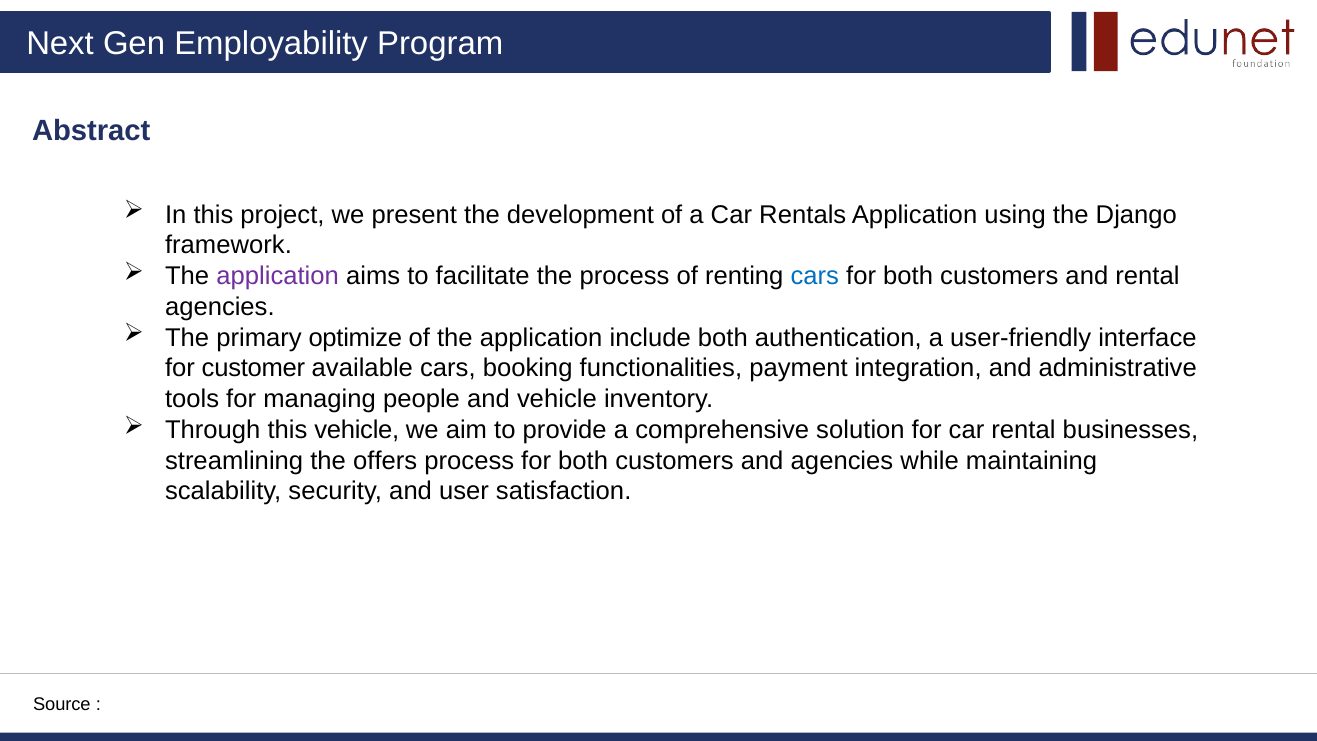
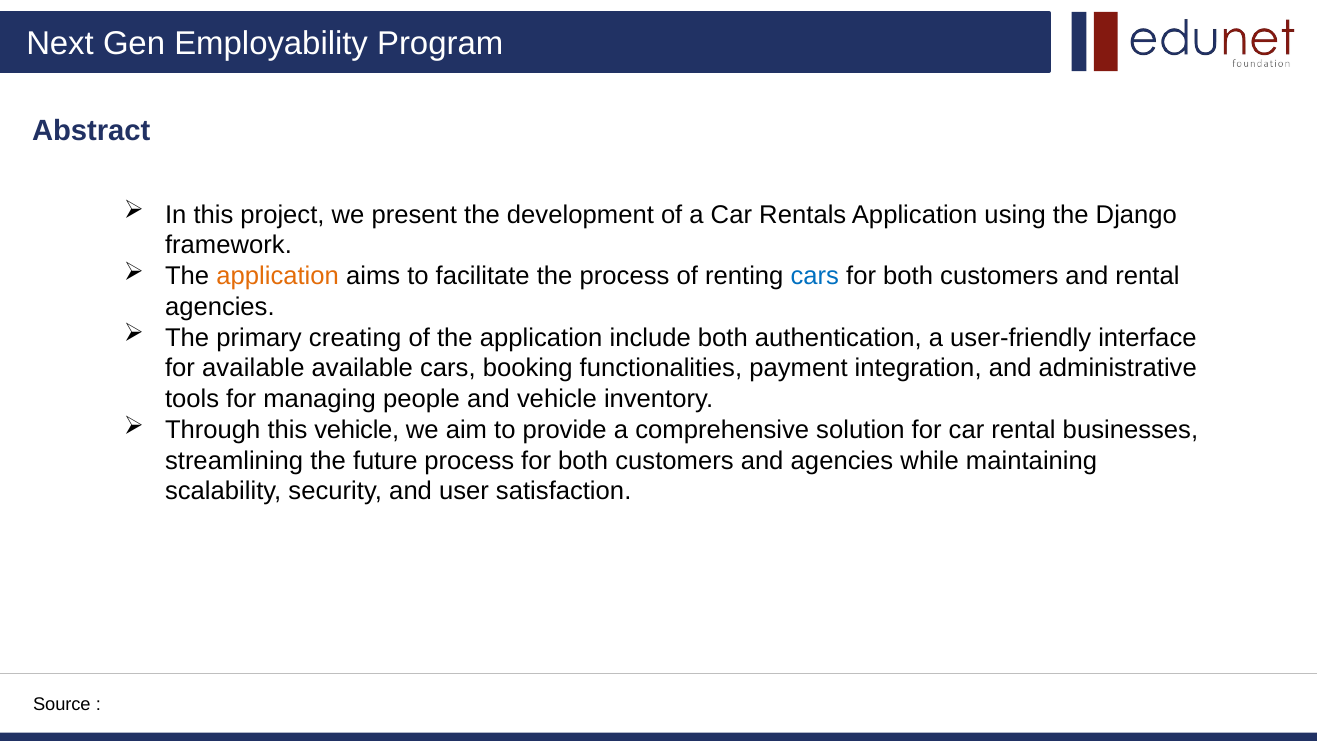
application colour: purple -> orange (278, 276)
optimize: optimize -> creating (355, 338)
for customer: customer -> available (253, 368)
offers: offers -> future (385, 461)
